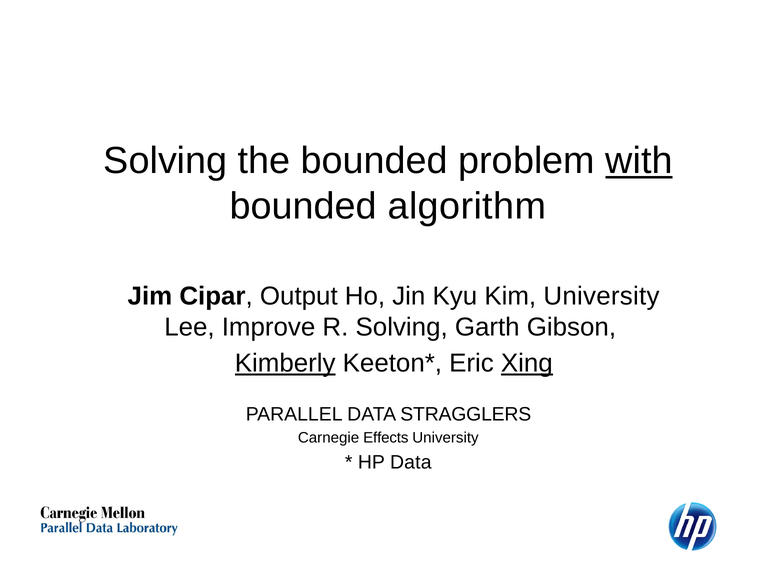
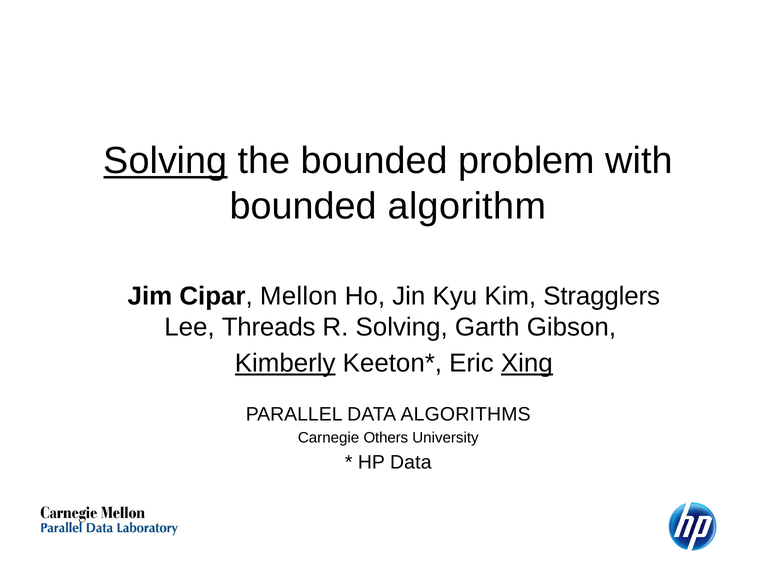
Solving underline: none -> present (165, 161)
with underline: present -> none (639, 161)
Output: Output -> Mellon (299, 296)
Kim University: University -> Stragglers (602, 296)
Improve: Improve -> Threads (269, 327)
STRAGGLERS: STRAGGLERS -> ALGORITHMS (466, 414)
Effects: Effects -> Others (386, 437)
